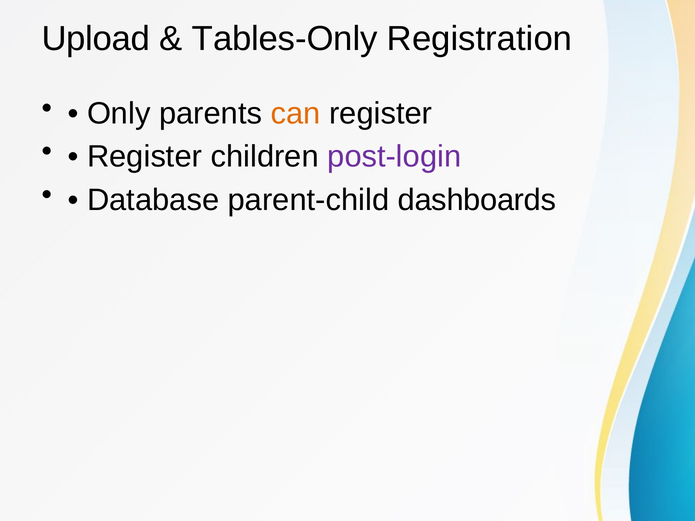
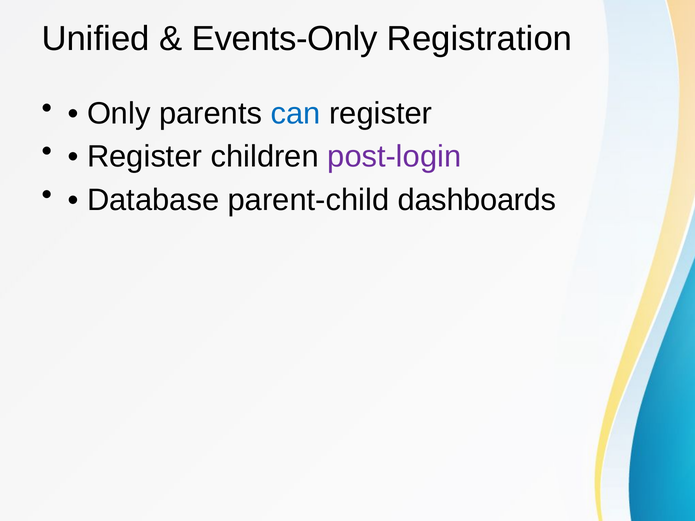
Upload: Upload -> Unified (96, 39)
Tables-Only: Tables-Only -> Events-Only (285, 39)
can colour: orange -> blue (296, 113)
